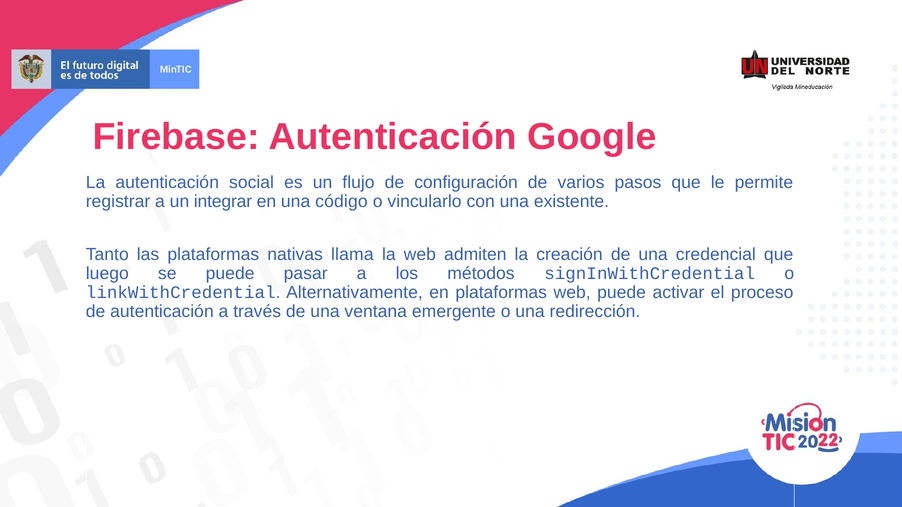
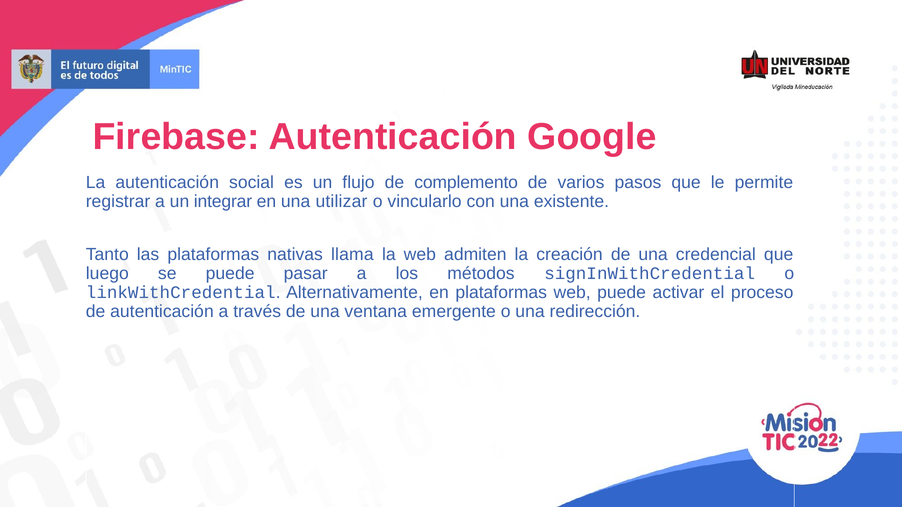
configuración: configuración -> complemento (466, 183)
código: código -> utilizar (341, 202)
